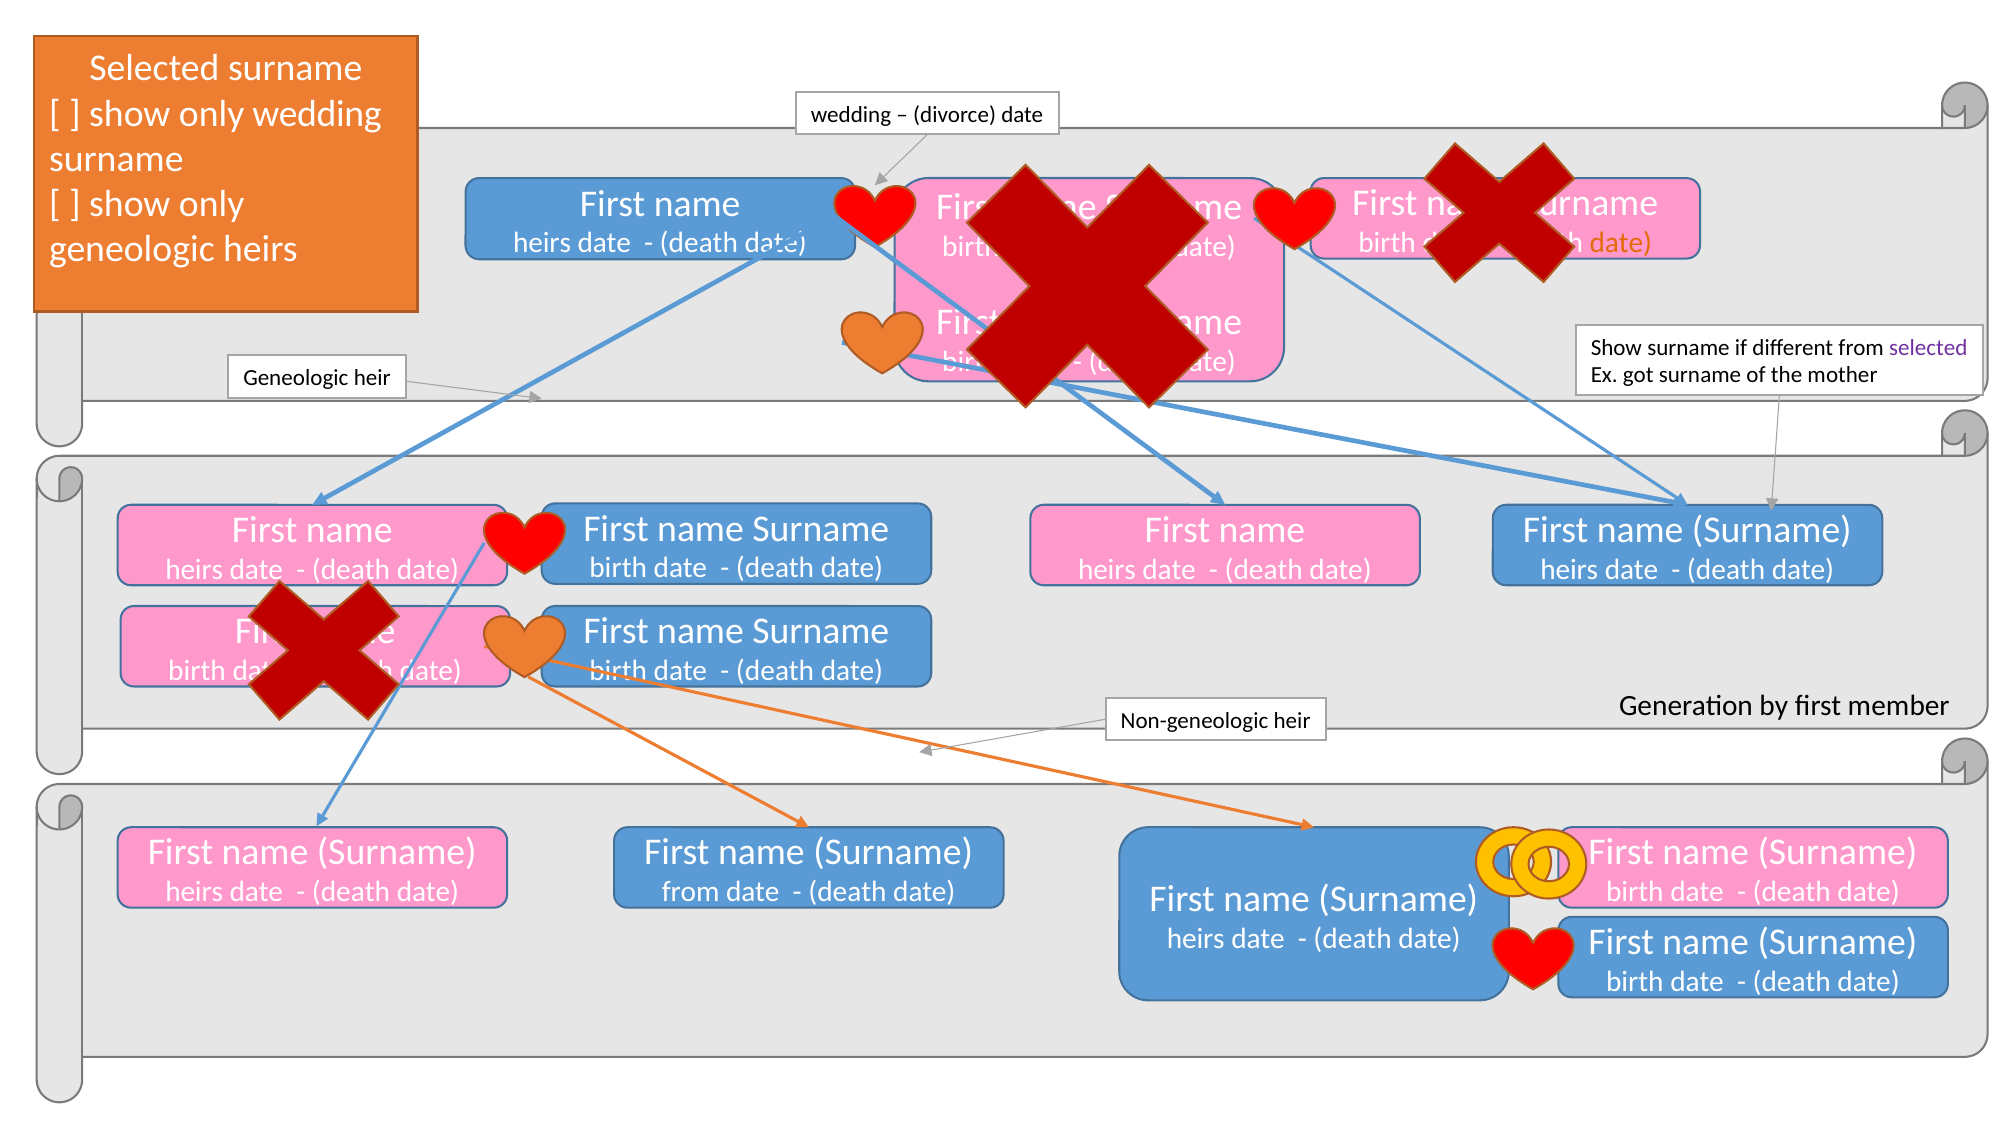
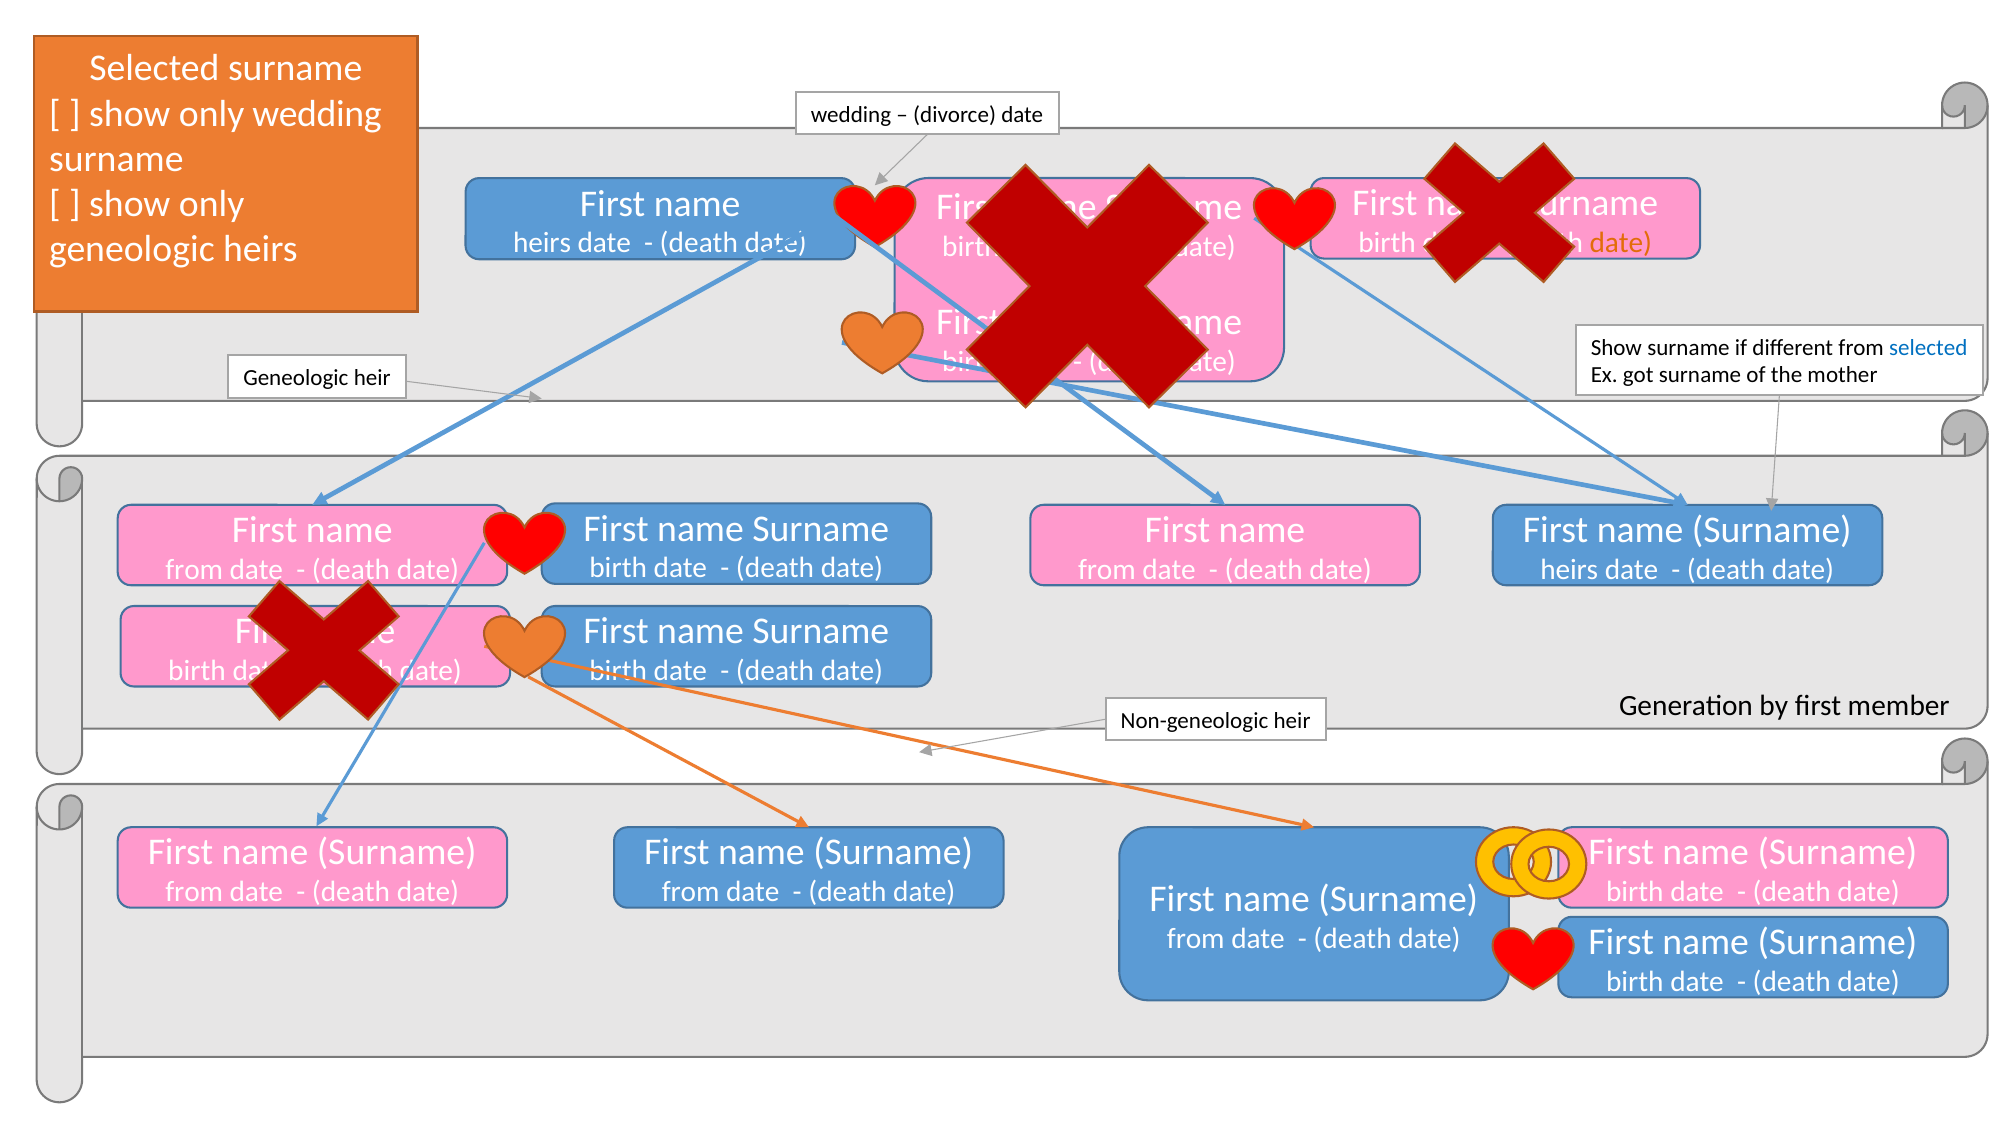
selected colour: purple -> blue (1928, 348)
heirs: heirs -> from (194, 570)
heirs: heirs -> from (1107, 570)
heirs: heirs -> from (194, 893)
heirs: heirs -> from (1196, 939)
